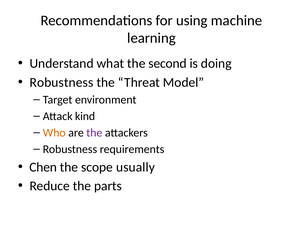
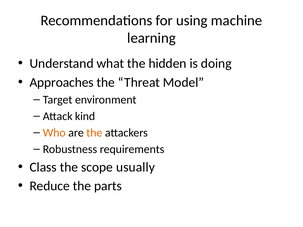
second: second -> hidden (168, 64)
Robustness: Robustness -> Approaches (62, 82)
the colour: purple -> orange (94, 133)
Chen: Chen -> Class (43, 167)
